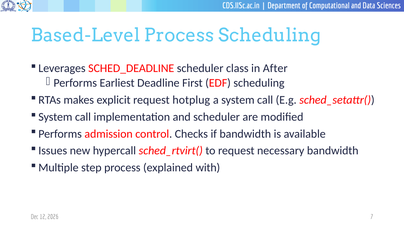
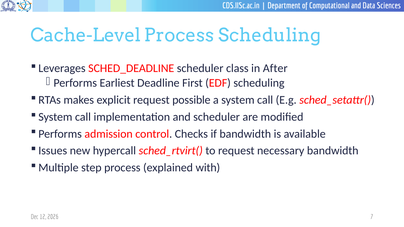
Based-Level: Based-Level -> Cache-Level (86, 35)
hotplug: hotplug -> possible (191, 100)
